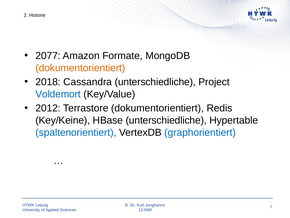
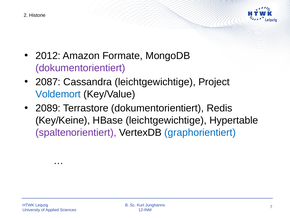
2077: 2077 -> 2012 (48, 56)
dokumentorientiert colour: orange -> purple (80, 68)
2018: 2018 -> 2087 (48, 82)
Cassandra unterschiedliche: unterschiedliche -> leichtgewichtige (155, 82)
2012: 2012 -> 2089 (48, 108)
HBase unterschiedliche: unterschiedliche -> leichtgewichtige (166, 120)
spaltenorientiert colour: blue -> purple (76, 132)
